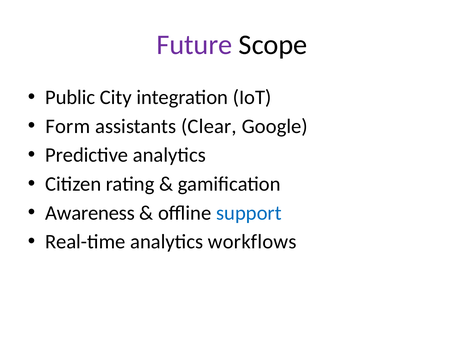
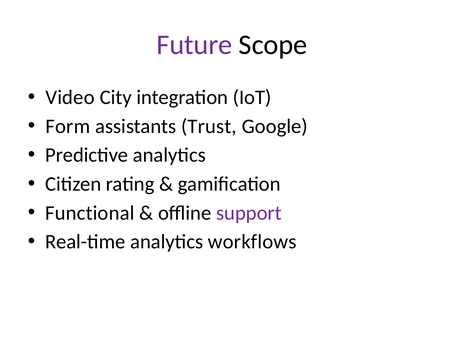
Public: Public -> Video (70, 97)
Clear: Clear -> Trust (209, 126)
Awareness: Awareness -> Functional (90, 213)
support colour: blue -> purple (249, 213)
